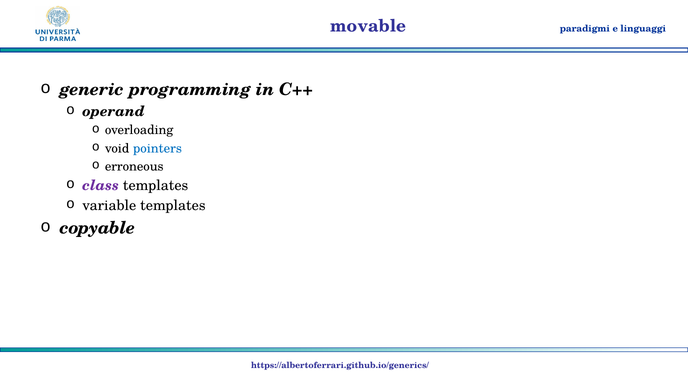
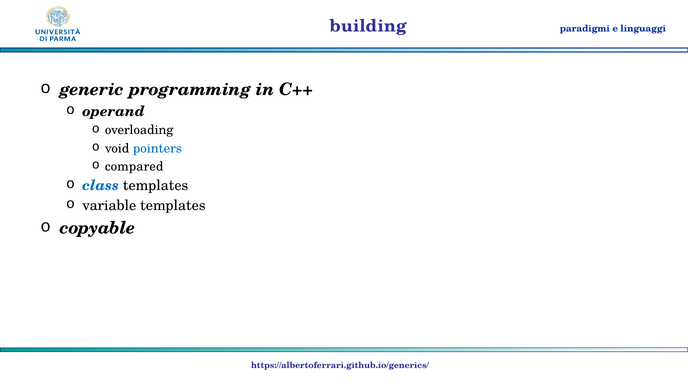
movable: movable -> building (368, 26)
erroneous: erroneous -> compared (134, 166)
class colour: purple -> blue (101, 186)
